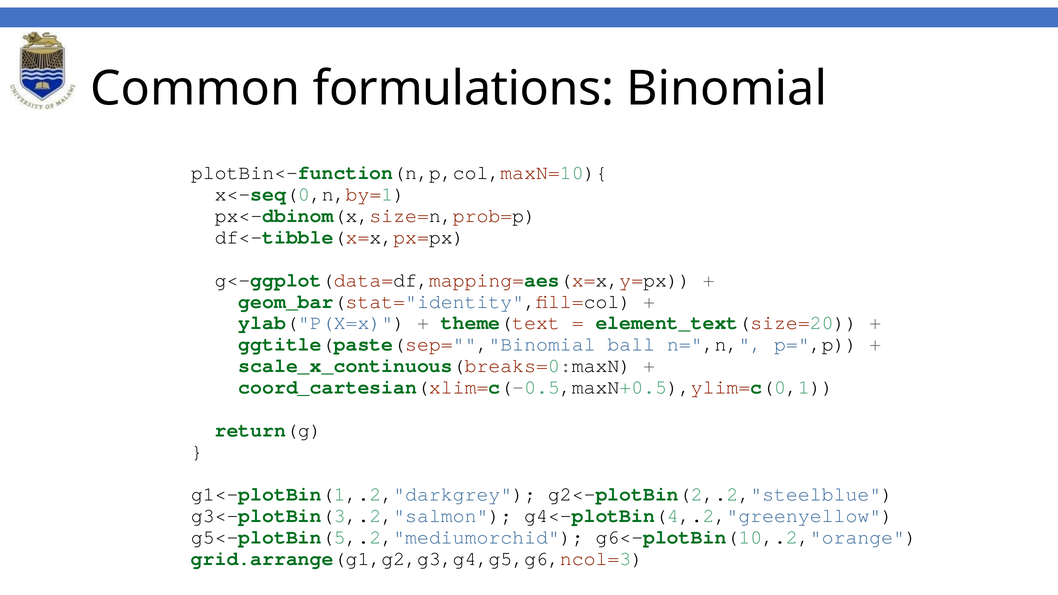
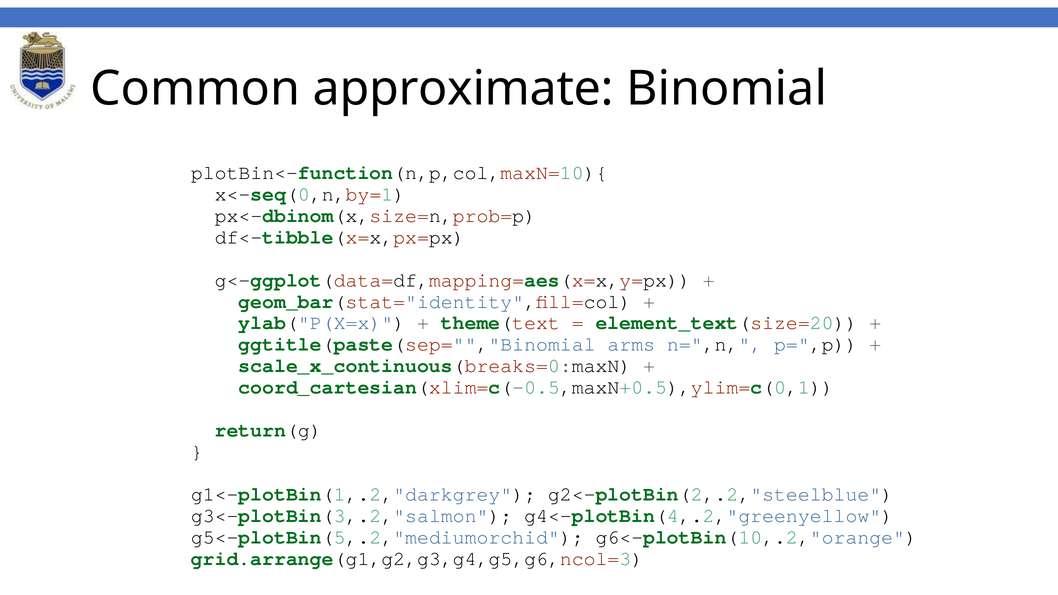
formulations: formulations -> approximate (463, 89)
ball: ball -> arms (631, 344)
